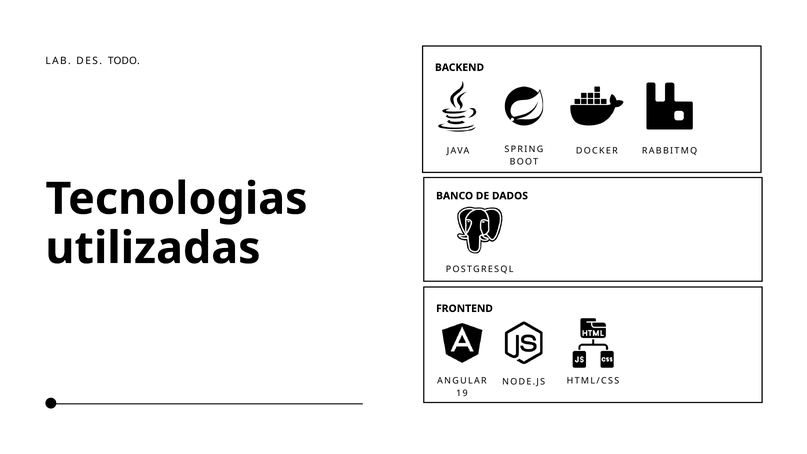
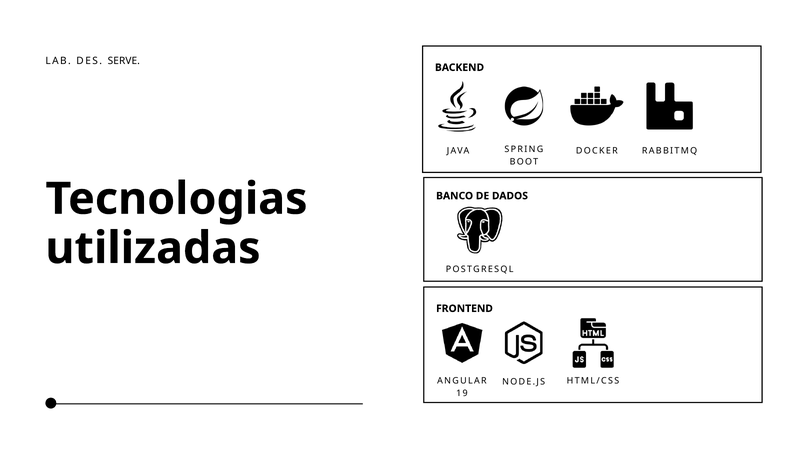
TODO: TODO -> SERVE (124, 61)
